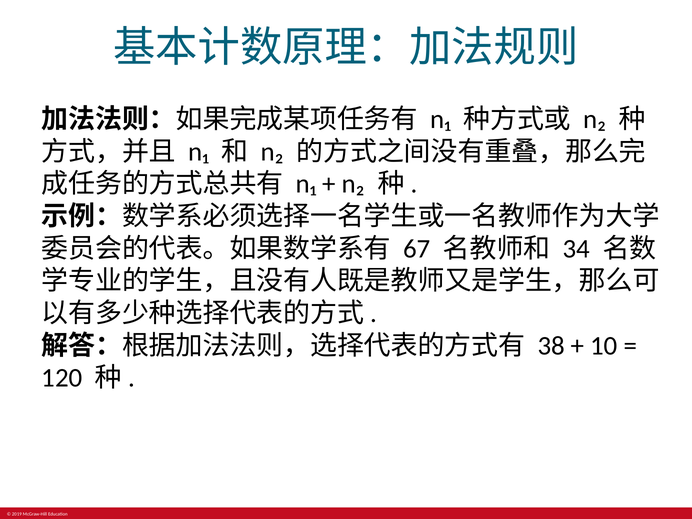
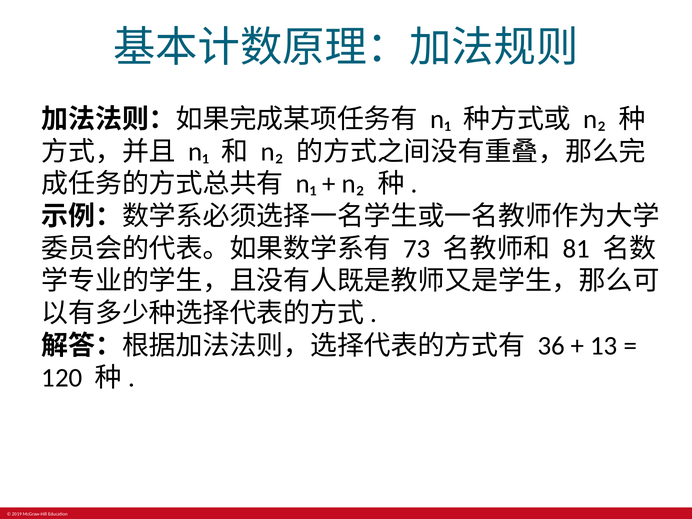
67: 67 -> 73 (417, 249)
34: 34 -> 81 (576, 249)
38: 38 -> 36 (551, 346)
10: 10 -> 13 (604, 346)
